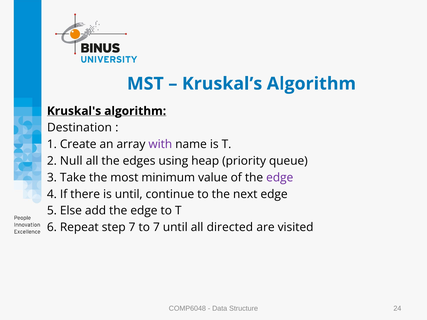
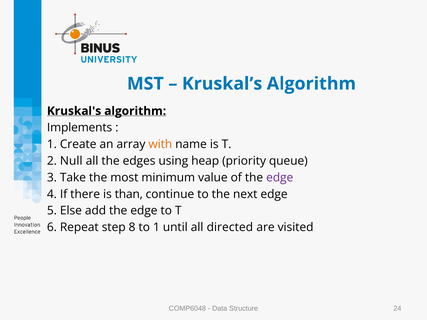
Destination: Destination -> Implements (80, 128)
with colour: purple -> orange (160, 144)
is until: until -> than (129, 194)
step 7: 7 -> 8 (132, 228)
to 7: 7 -> 1 (156, 228)
